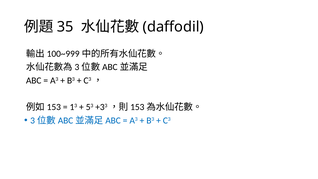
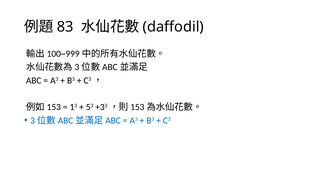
35: 35 -> 83 (65, 27)
